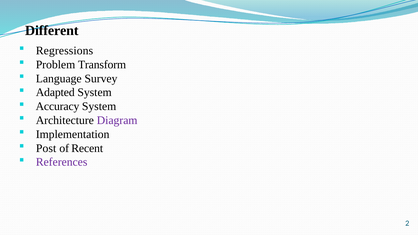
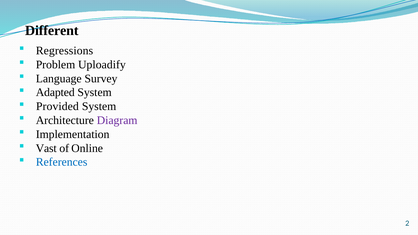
Transform: Transform -> Uploadify (102, 65)
Accuracy: Accuracy -> Provided (57, 106)
Post: Post -> Vast (46, 148)
Recent: Recent -> Online (87, 148)
References colour: purple -> blue (62, 162)
